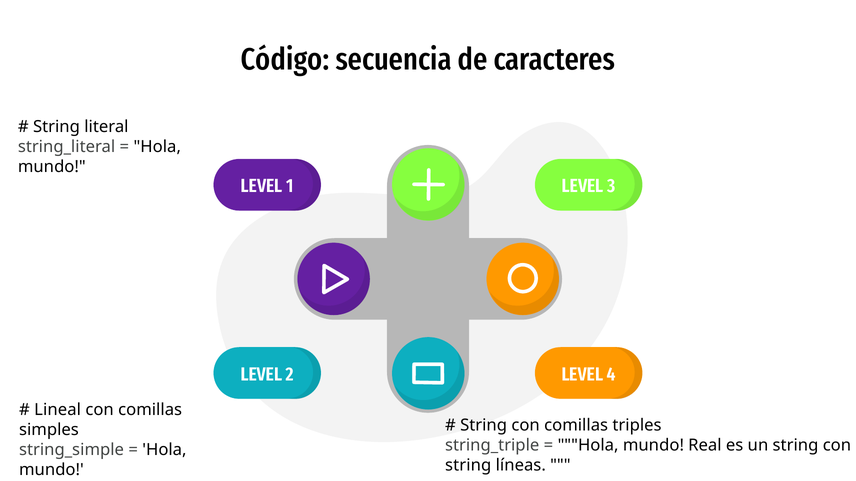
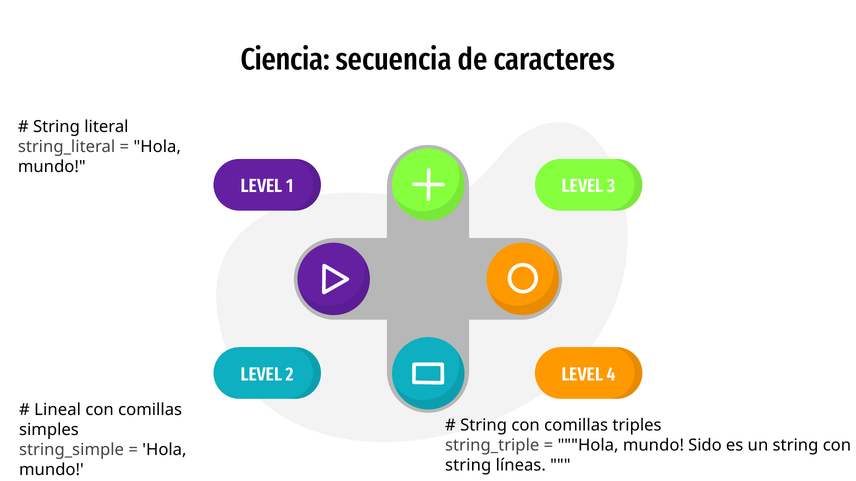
Código: Código -> Ciencia (285, 59)
Real: Real -> Sido (705, 446)
